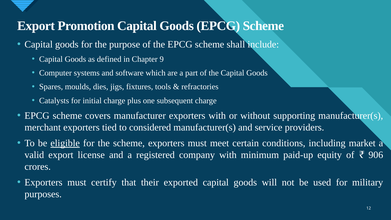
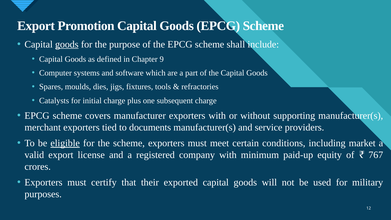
goods underline: none -> present (67, 44)
considered: considered -> documents (150, 127)
906: 906 -> 767 (376, 155)
